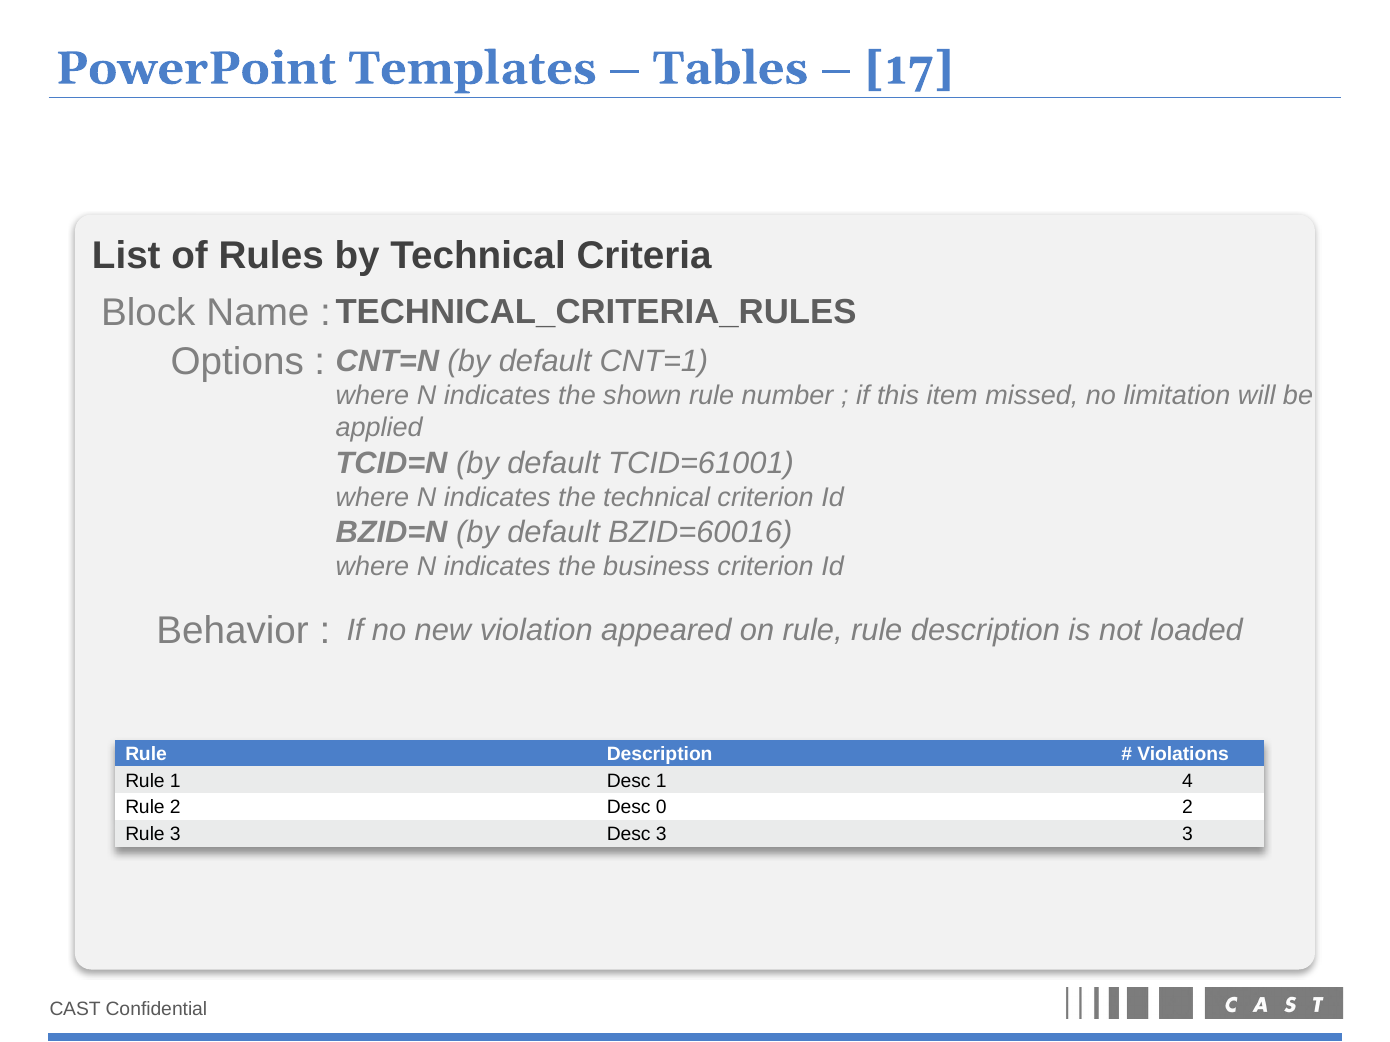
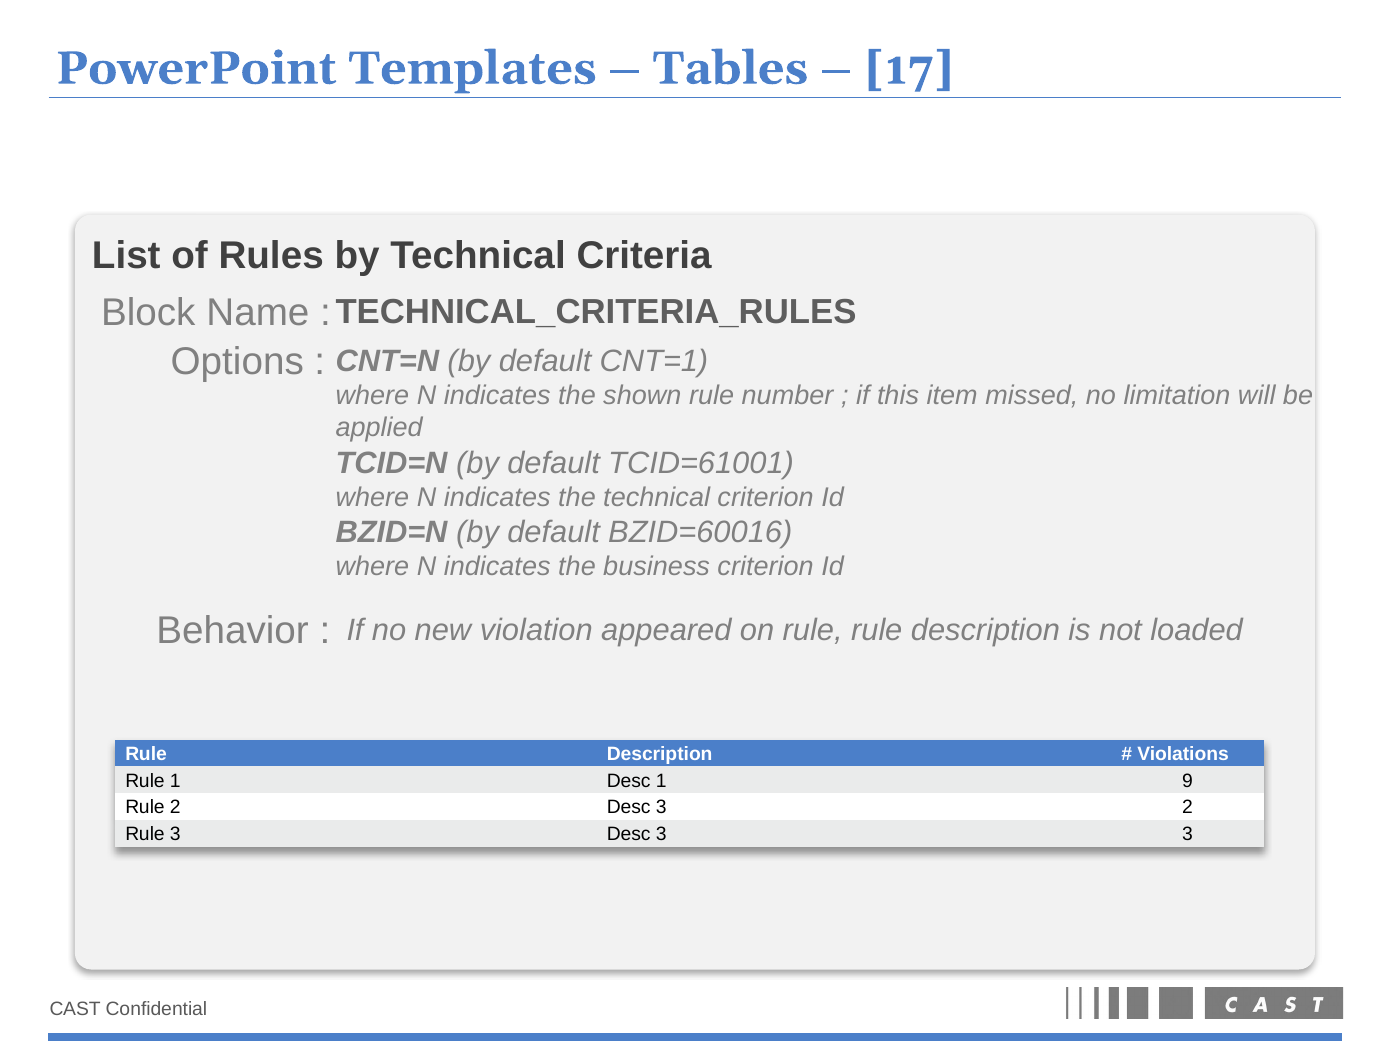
4: 4 -> 9 (1188, 781)
2 Desc 0: 0 -> 3 (661, 808)
